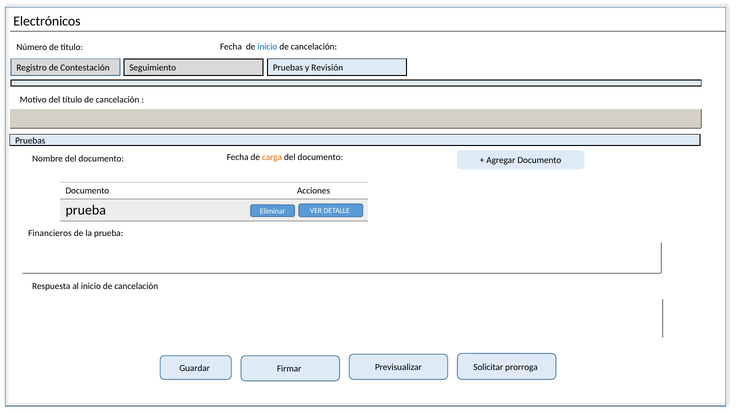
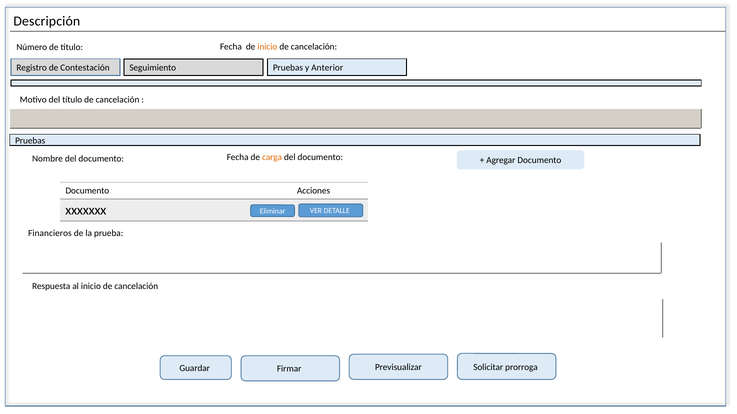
Electrónicos: Electrónicos -> Descripción (47, 21)
inicio colour: blue -> orange (267, 47)
Revisión: Revisión -> Anterior (327, 68)
prueba: prueba -> xxxxxxx (86, 211)
